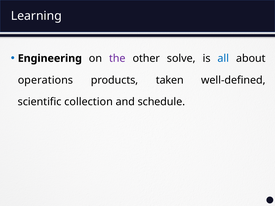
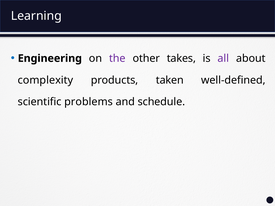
solve: solve -> takes (181, 58)
all colour: blue -> purple (223, 58)
operations: operations -> complexity (45, 80)
collection: collection -> problems (89, 102)
